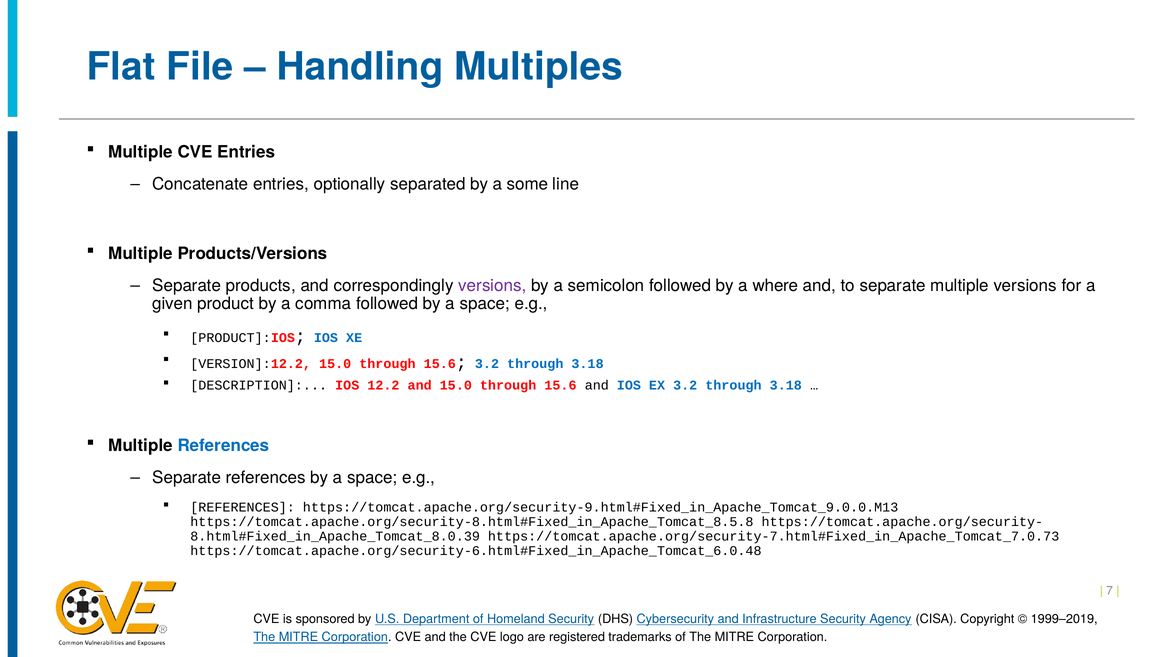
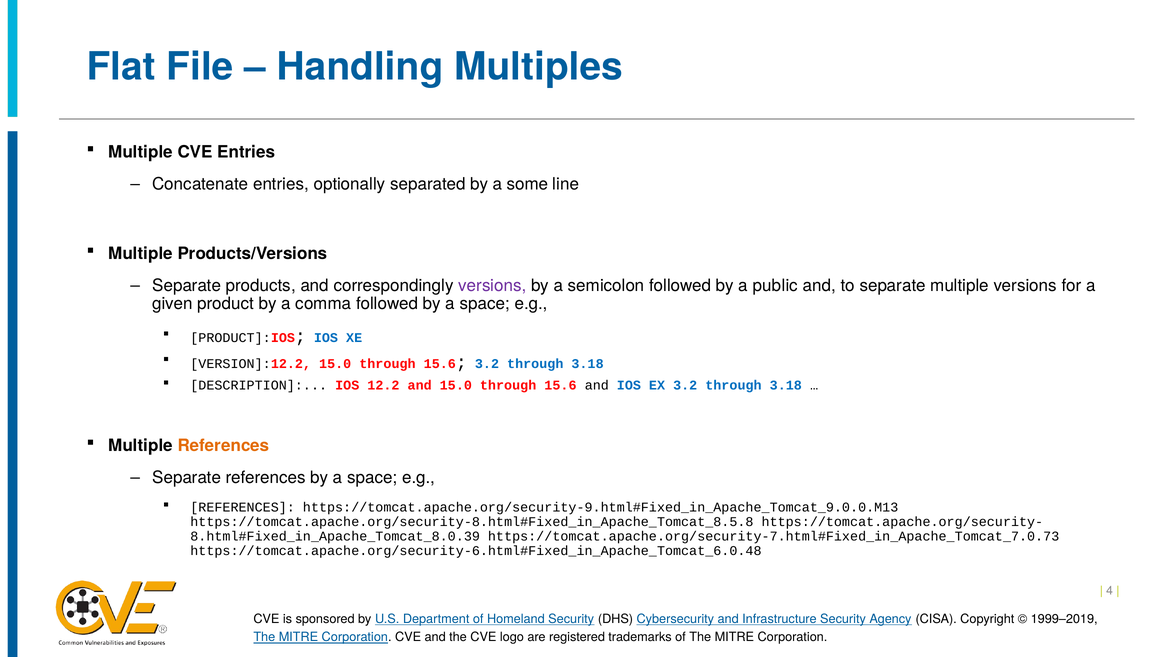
where: where -> public (775, 285)
References colour: blue -> orange (223, 445)
7: 7 -> 4 (1110, 590)
